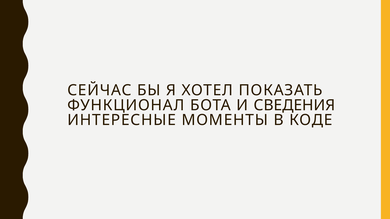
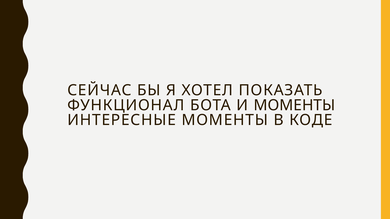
И СВЕДЕНИЯ: СВЕДЕНИЯ -> МОМЕНТЫ (294, 105)
